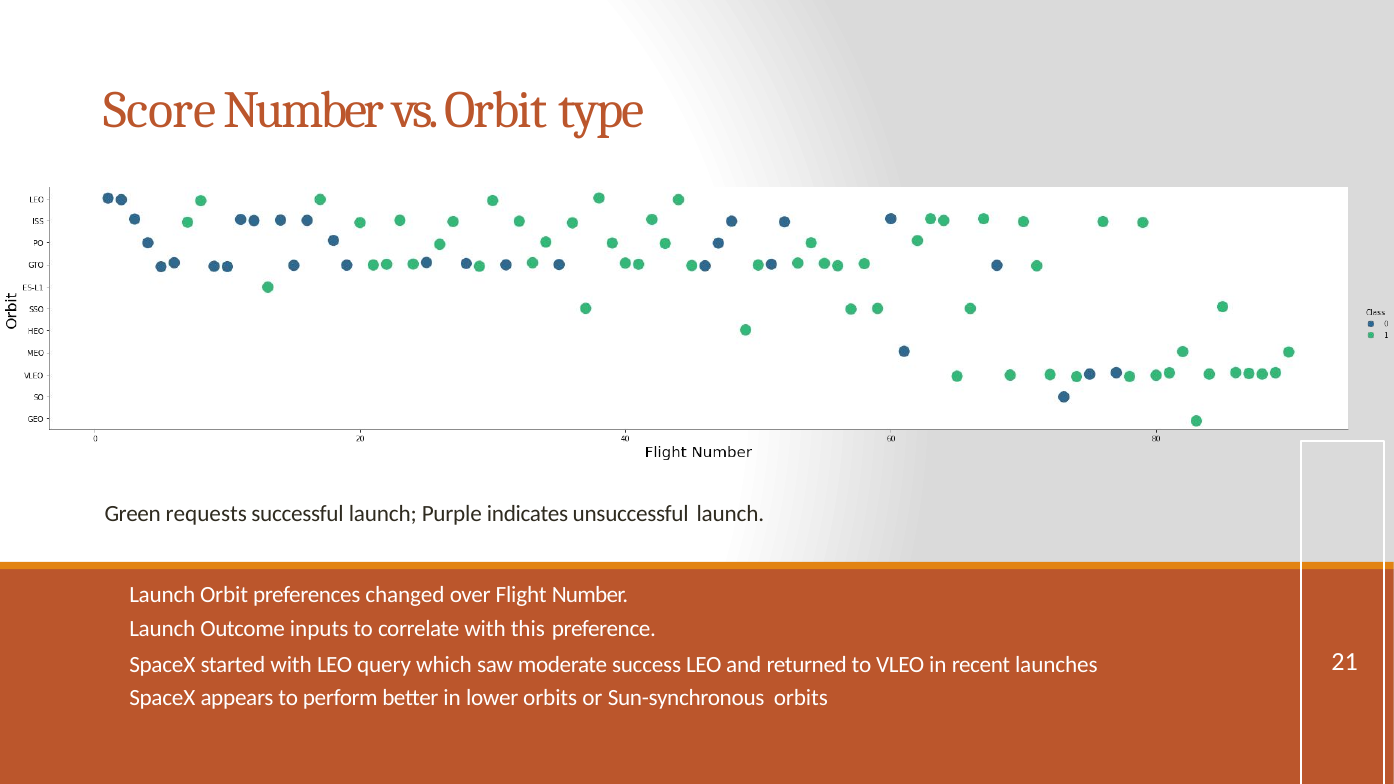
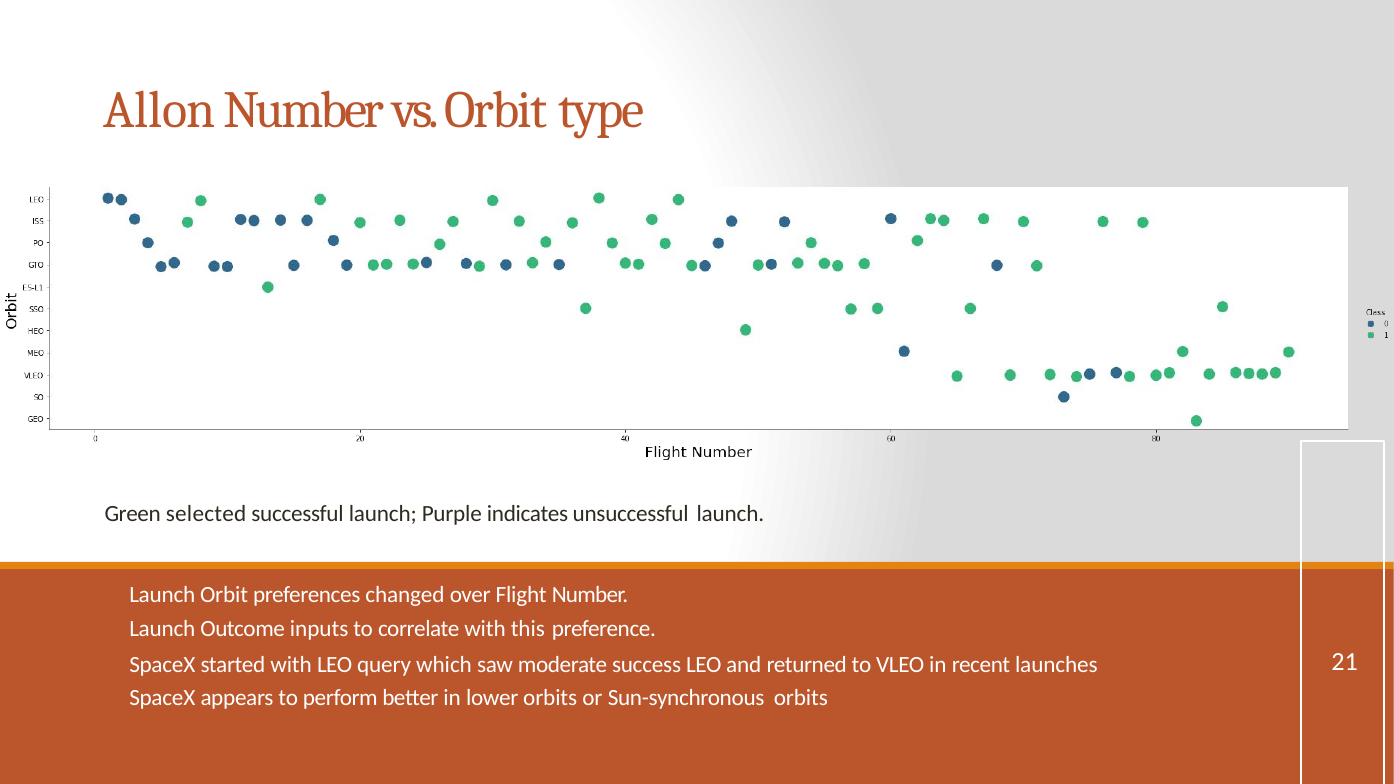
Score: Score -> Allon (160, 111)
requests: requests -> selected (206, 514)
